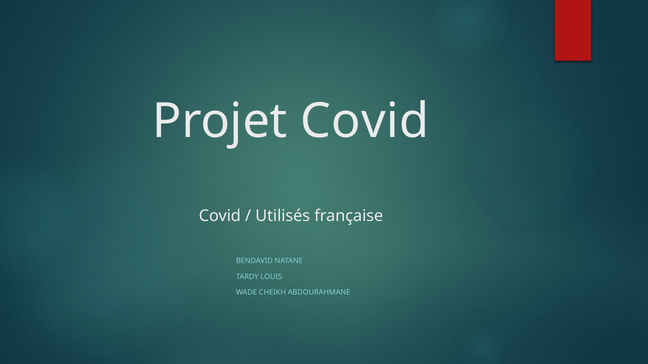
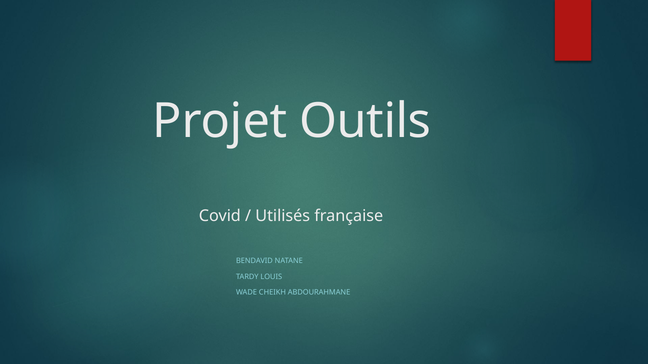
Projet Covid: Covid -> Outils (365, 121)
